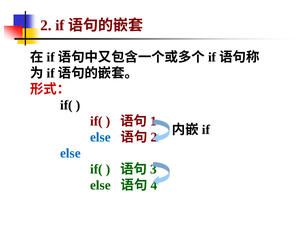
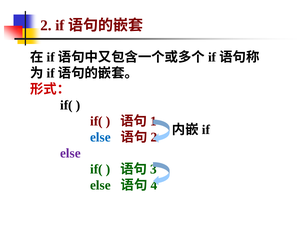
else colour: blue -> purple (70, 153)
